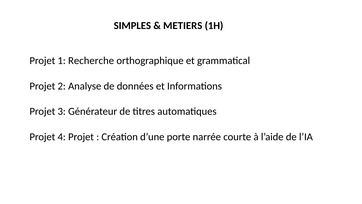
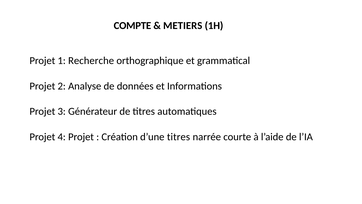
SIMPLES: SIMPLES -> COMPTE (132, 26)
d’une porte: porte -> titres (179, 137)
